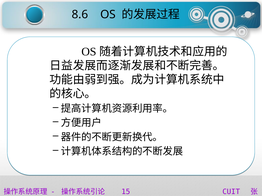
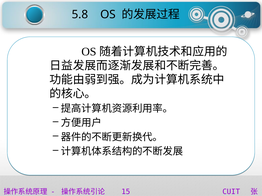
8.6: 8.6 -> 5.8 (80, 14)
